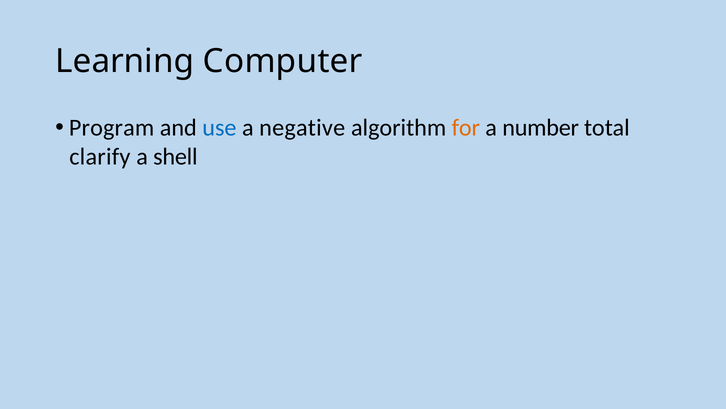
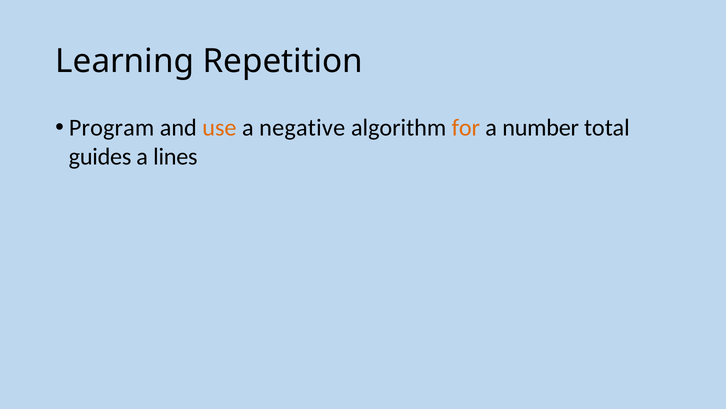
Computer: Computer -> Repetition (283, 61)
use colour: blue -> orange (219, 128)
clarify: clarify -> guides (100, 157)
shell: shell -> lines (175, 157)
